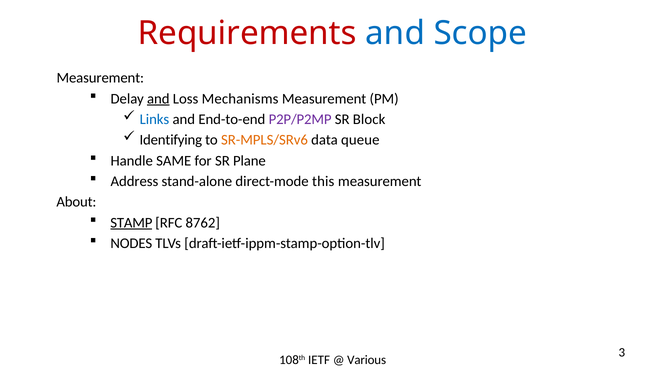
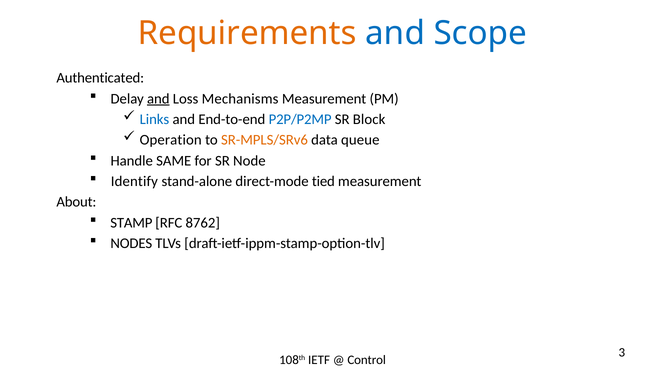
Requirements colour: red -> orange (247, 33)
Measurement: Measurement -> Authenticated (100, 78)
P2P/P2MP colour: purple -> blue (300, 119)
Identifying: Identifying -> Operation (171, 140)
Plane: Plane -> Node (249, 161)
Address: Address -> Identify (134, 181)
this: this -> tied (323, 181)
STAMP underline: present -> none (131, 223)
Various: Various -> Control (367, 360)
